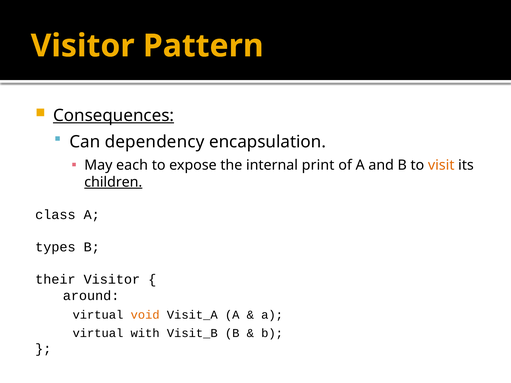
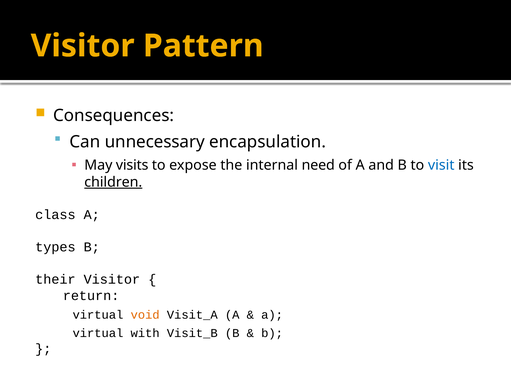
Consequences underline: present -> none (114, 116)
dependency: dependency -> unnecessary (155, 142)
each: each -> visits (132, 165)
print: print -> need (318, 165)
visit colour: orange -> blue (441, 165)
around: around -> return (91, 296)
